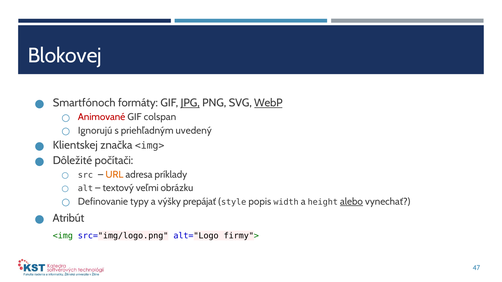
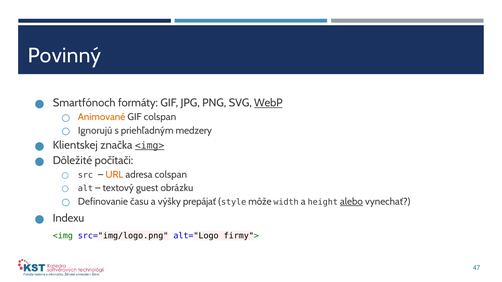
Blokovej: Blokovej -> Povinný (64, 56)
JPG underline: present -> none (190, 103)
Animované colour: red -> orange (102, 117)
uvedený: uvedený -> medzery (194, 131)
<img> underline: none -> present (150, 146)
adresa príklady: príklady -> colspan (171, 175)
veľmi: veľmi -> guest (147, 188)
typy: typy -> času (139, 202)
popis: popis -> môže (260, 202)
Atribút: Atribút -> Indexu (68, 219)
